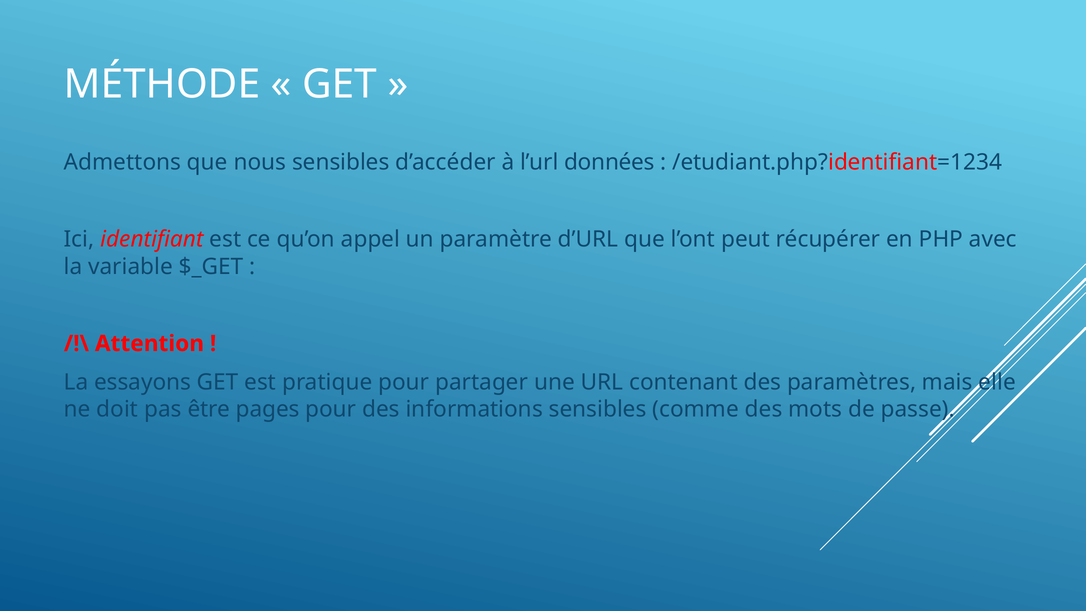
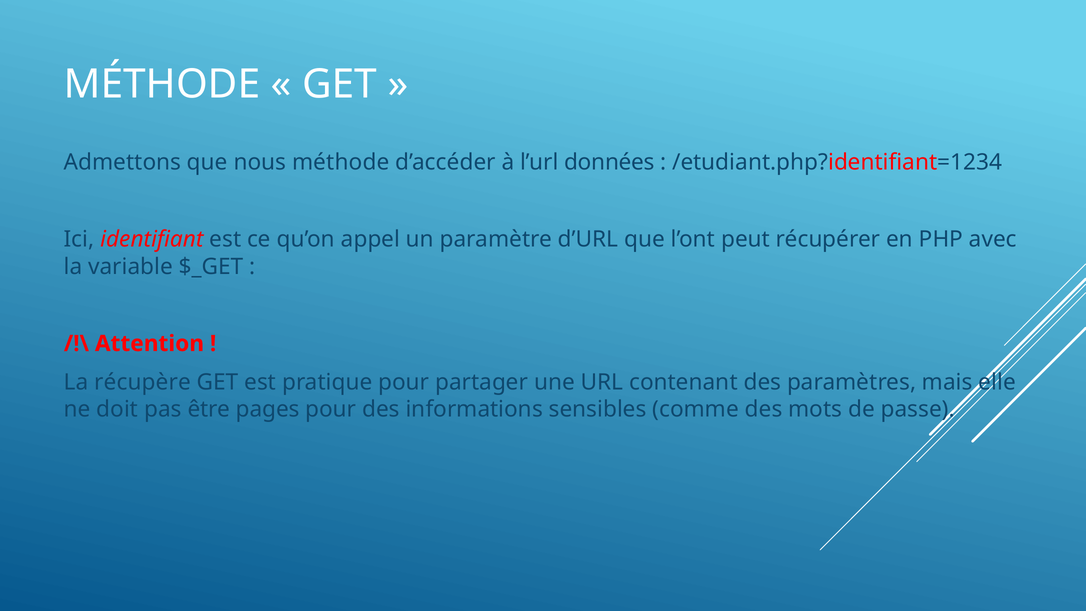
nous sensibles: sensibles -> méthode (341, 162)
essayons: essayons -> récupère (143, 382)
